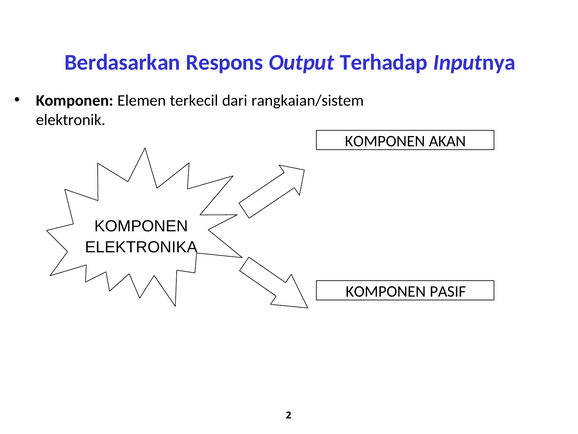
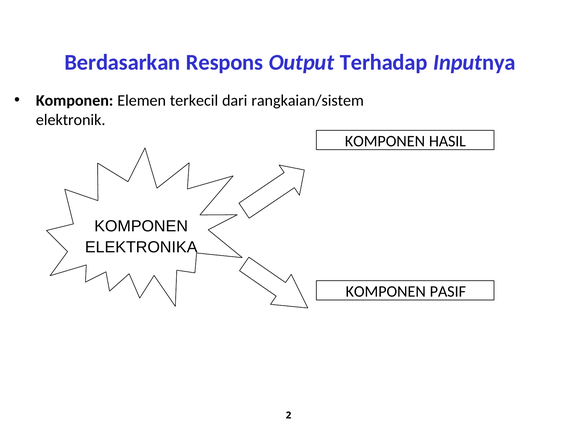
AKAN: AKAN -> HASIL (447, 141)
